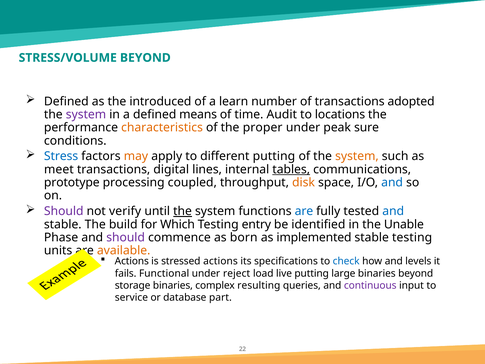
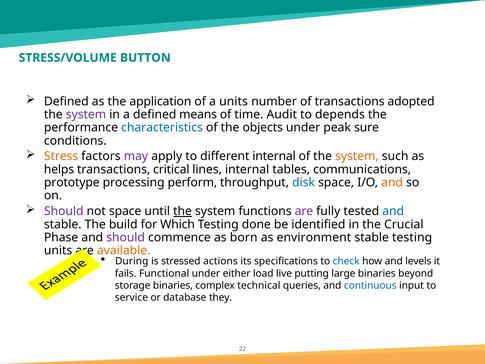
STRESS/VOLUME BEYOND: BEYOND -> BUTTON (145, 58)
introduced: introduced -> application (160, 101)
a learn: learn -> units (234, 101)
locations: locations -> depends (340, 114)
characteristics colour: orange -> blue (162, 127)
proper: proper -> objects (263, 127)
Stress colour: blue -> orange (61, 156)
may colour: orange -> purple (136, 156)
different putting: putting -> internal (274, 156)
meet: meet -> helps (59, 169)
digital: digital -> critical (171, 169)
tables underline: present -> none (291, 169)
coupled: coupled -> perform (192, 182)
disk colour: orange -> blue (304, 182)
and colour: blue -> orange (392, 182)
not verify: verify -> space (125, 211)
are colour: blue -> purple (304, 211)
entry: entry -> done (256, 224)
Unable: Unable -> Crucial (404, 224)
implemented: implemented -> environment (314, 237)
Actions: Actions -> During (132, 261)
reject: reject -> either (237, 273)
resulting: resulting -> technical (259, 285)
continuous colour: purple -> blue (370, 285)
part: part -> they (221, 297)
